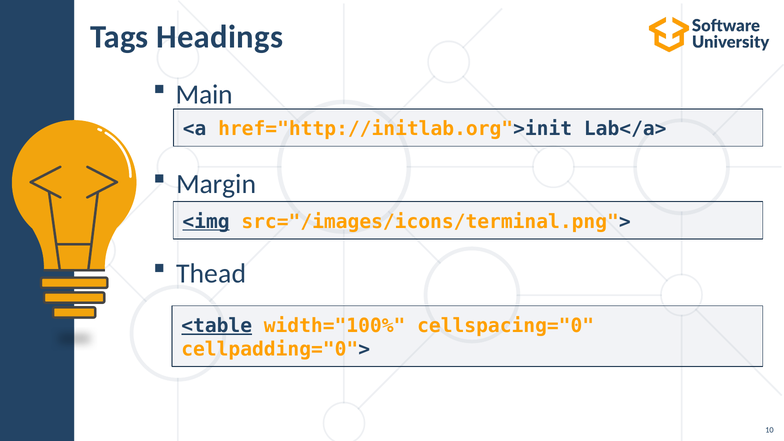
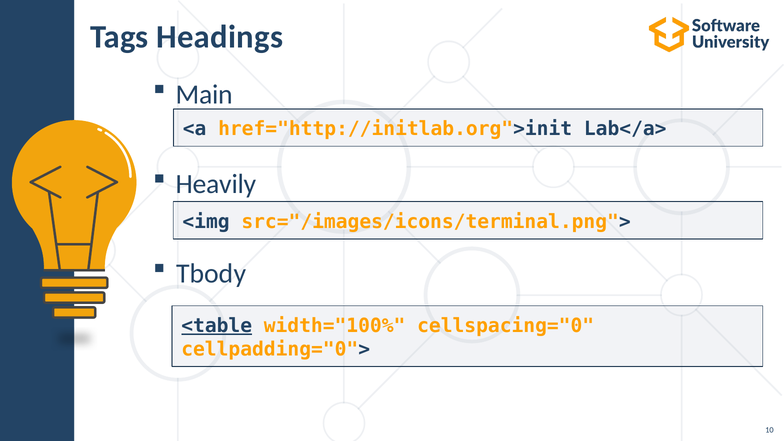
Margin: Margin -> Heavily (216, 184)
<img underline: present -> none (206, 222)
Thead: Thead -> Tbody (211, 274)
